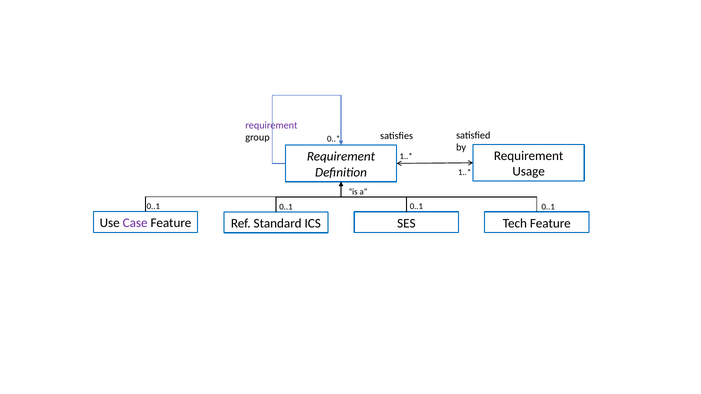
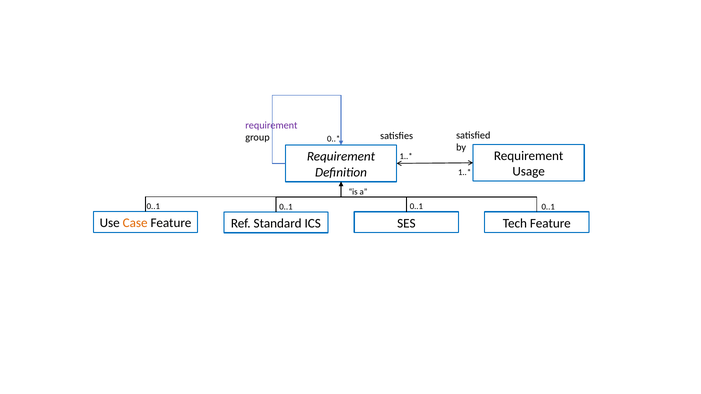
Case colour: purple -> orange (135, 223)
